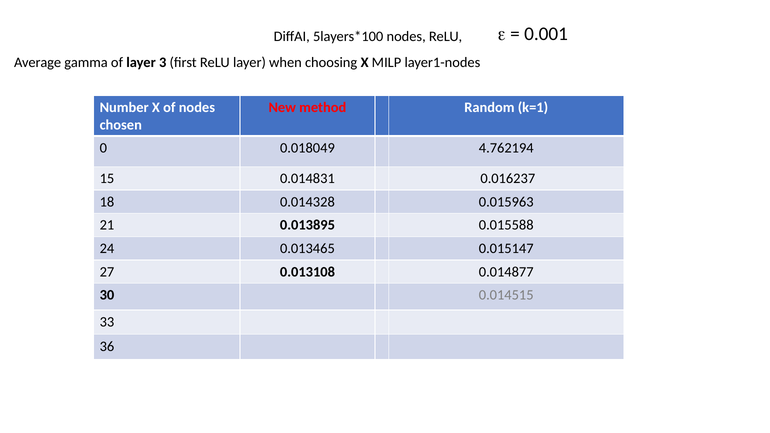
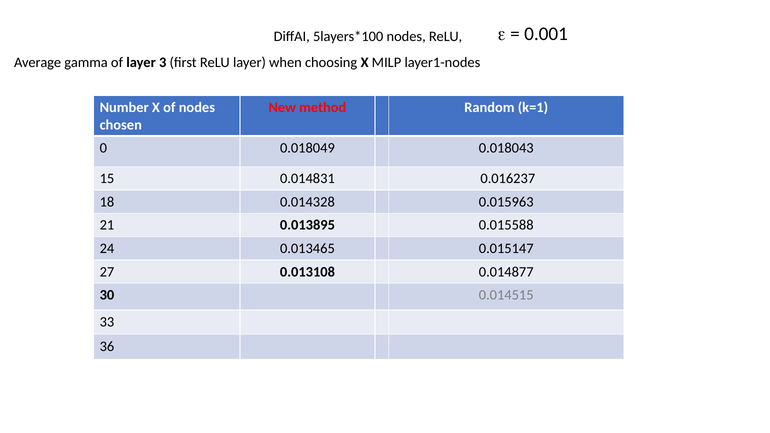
4.762194: 4.762194 -> 0.018043 (506, 148)
